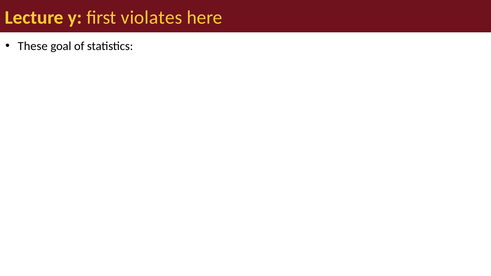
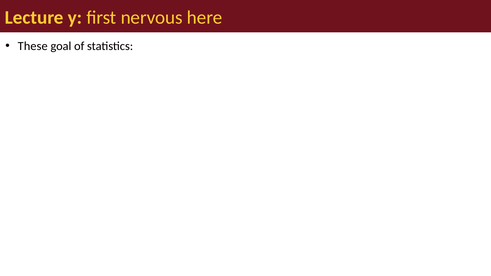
violates: violates -> nervous (152, 17)
